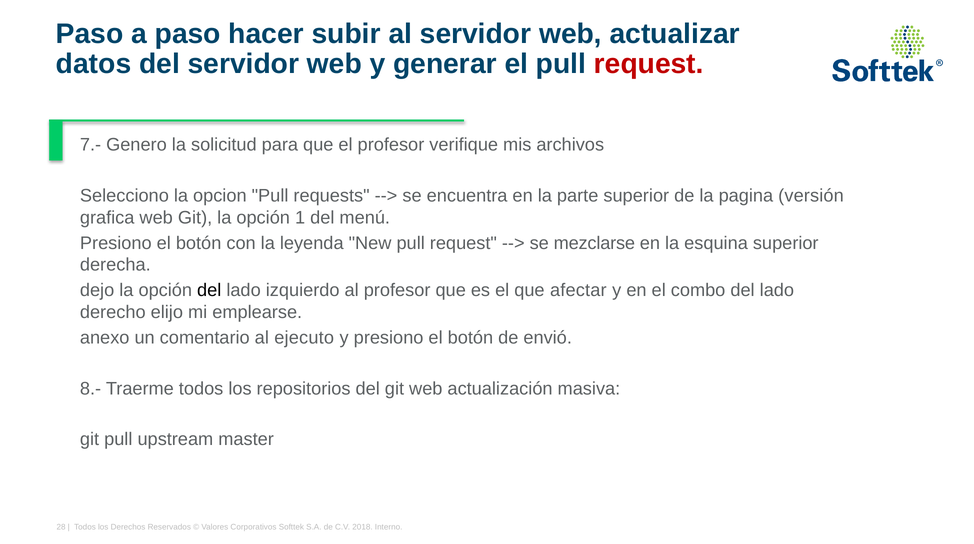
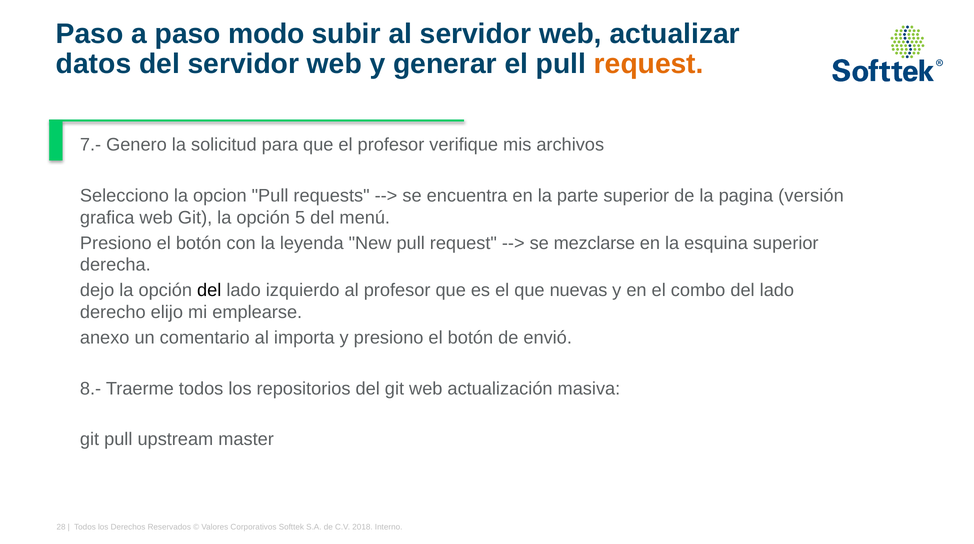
hacer: hacer -> modo (266, 34)
request colour: red -> orange (649, 64)
1: 1 -> 5 (300, 218)
afectar: afectar -> nuevas (579, 291)
ejecuto: ejecuto -> importa (304, 338)
